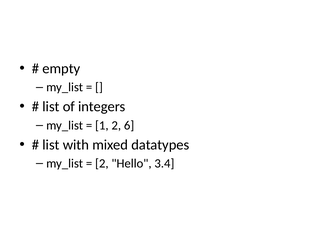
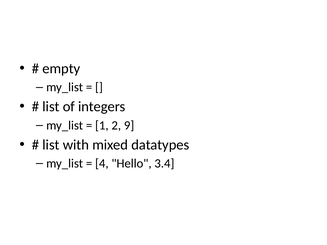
6: 6 -> 9 (129, 126)
2: 2 -> 4 (102, 164)
